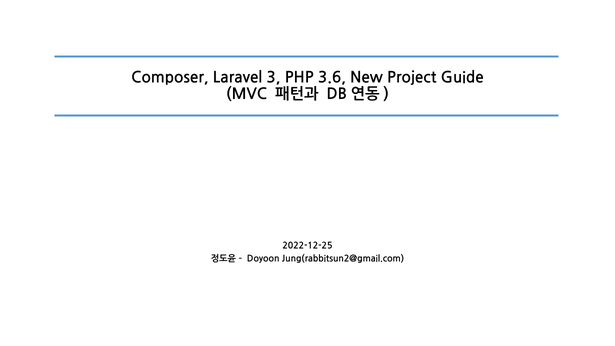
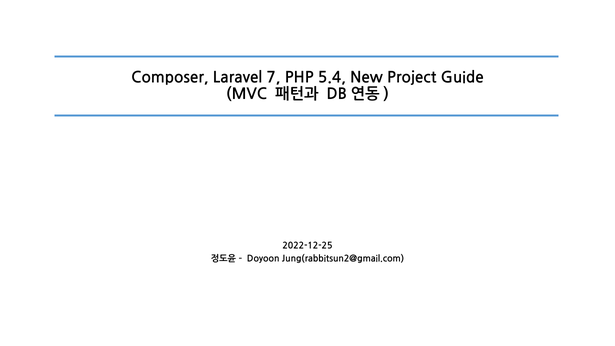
3: 3 -> 7 (273, 78)
3.6: 3.6 -> 5.4 (332, 78)
